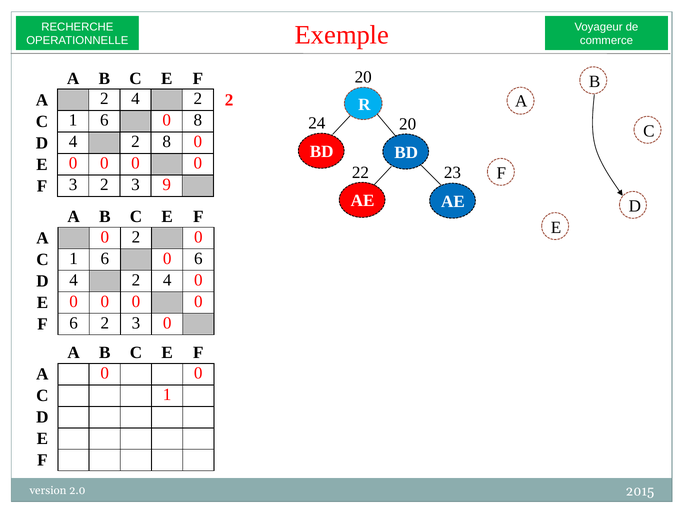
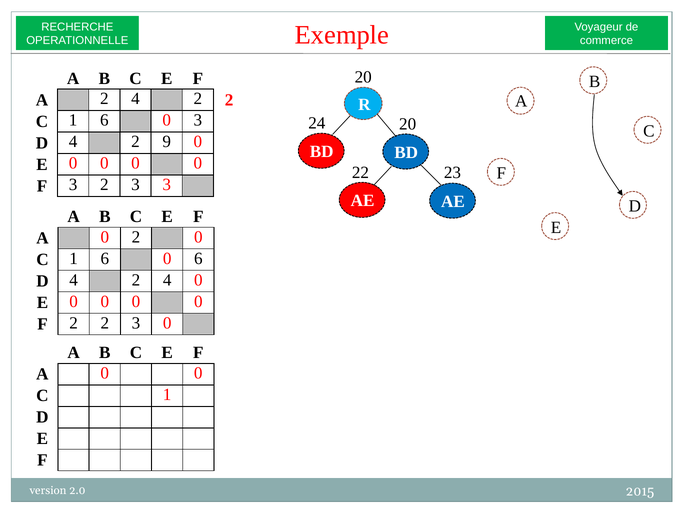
0 8: 8 -> 3 (198, 120)
2 8: 8 -> 9 (167, 142)
3 9: 9 -> 3 (167, 185)
6: 6 -> 2 (74, 323)
